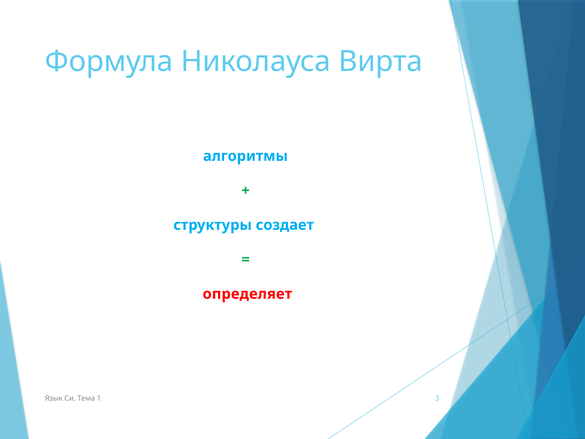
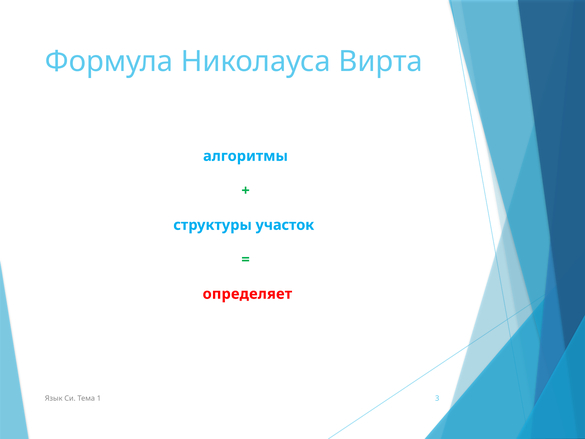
создает: создает -> участок (285, 225)
